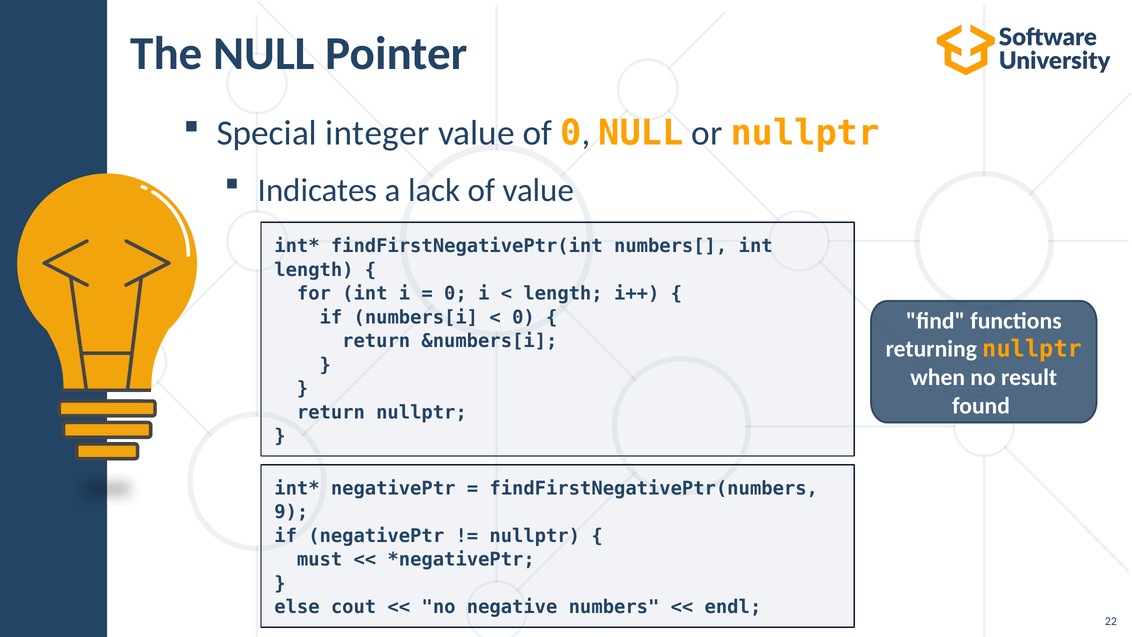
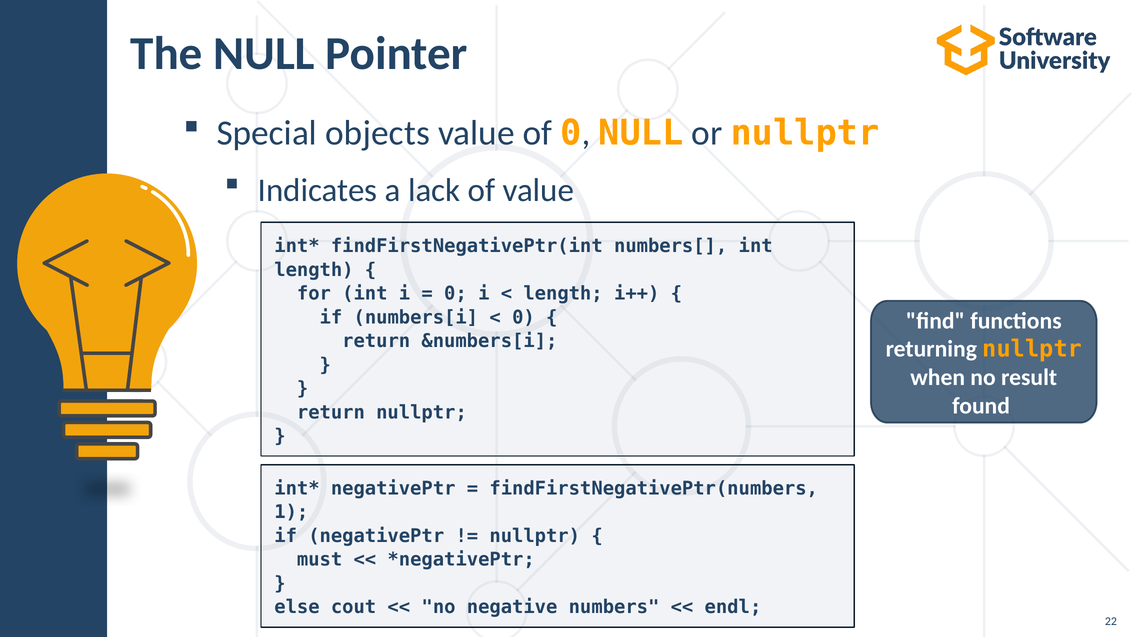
integer: integer -> objects (377, 133)
9: 9 -> 1 (291, 512)
